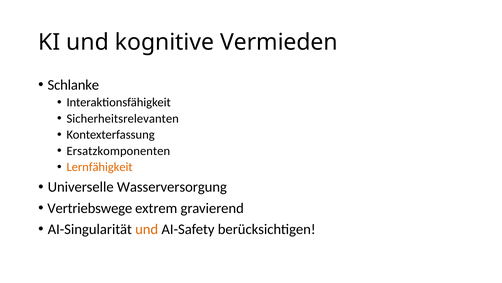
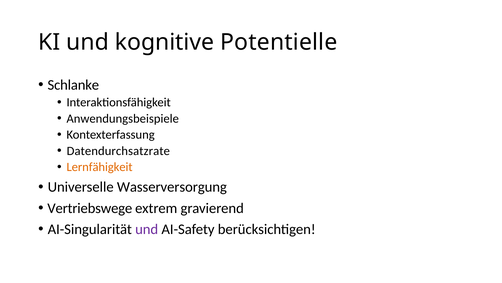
Vermieden: Vermieden -> Potentielle (279, 42)
Sicherheitsrelevanten: Sicherheitsrelevanten -> Anwendungsbeispiele (123, 118)
Ersatzkomponenten: Ersatzkomponenten -> Datendurchsatzrate (118, 151)
und colour: orange -> purple (147, 229)
